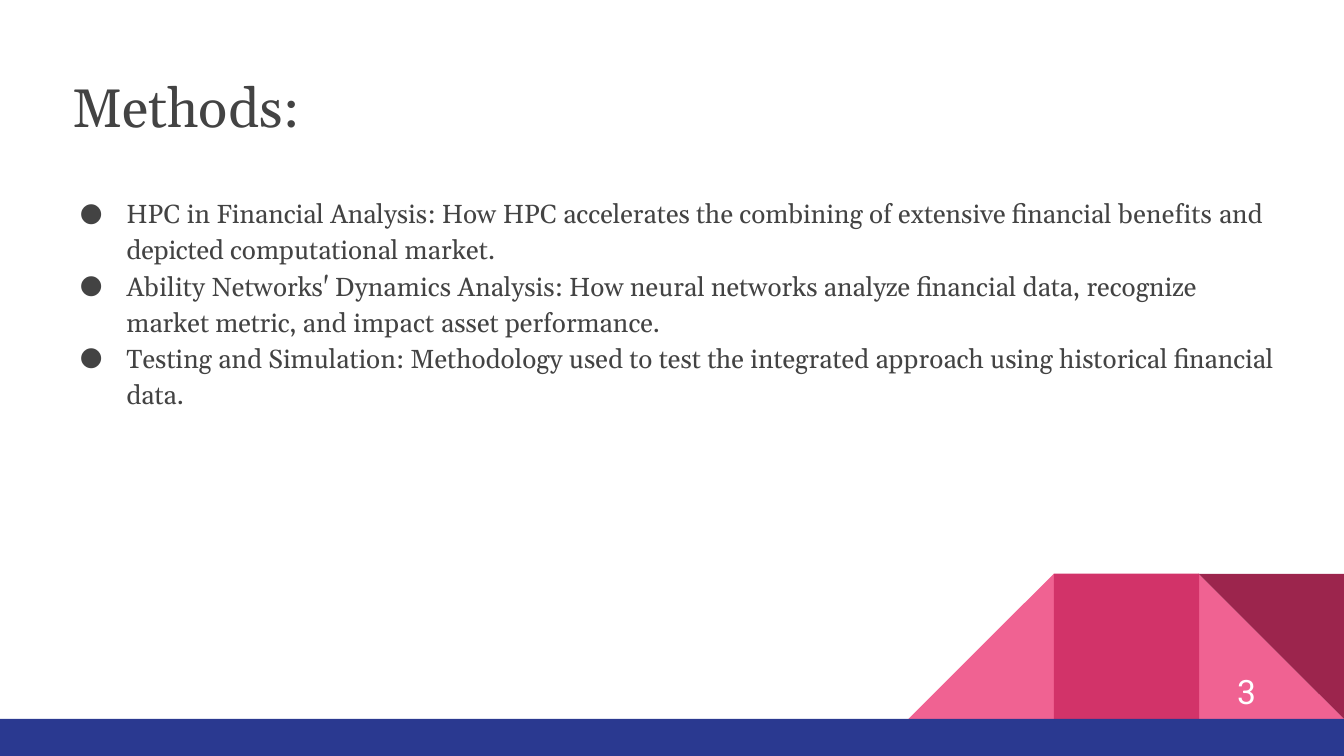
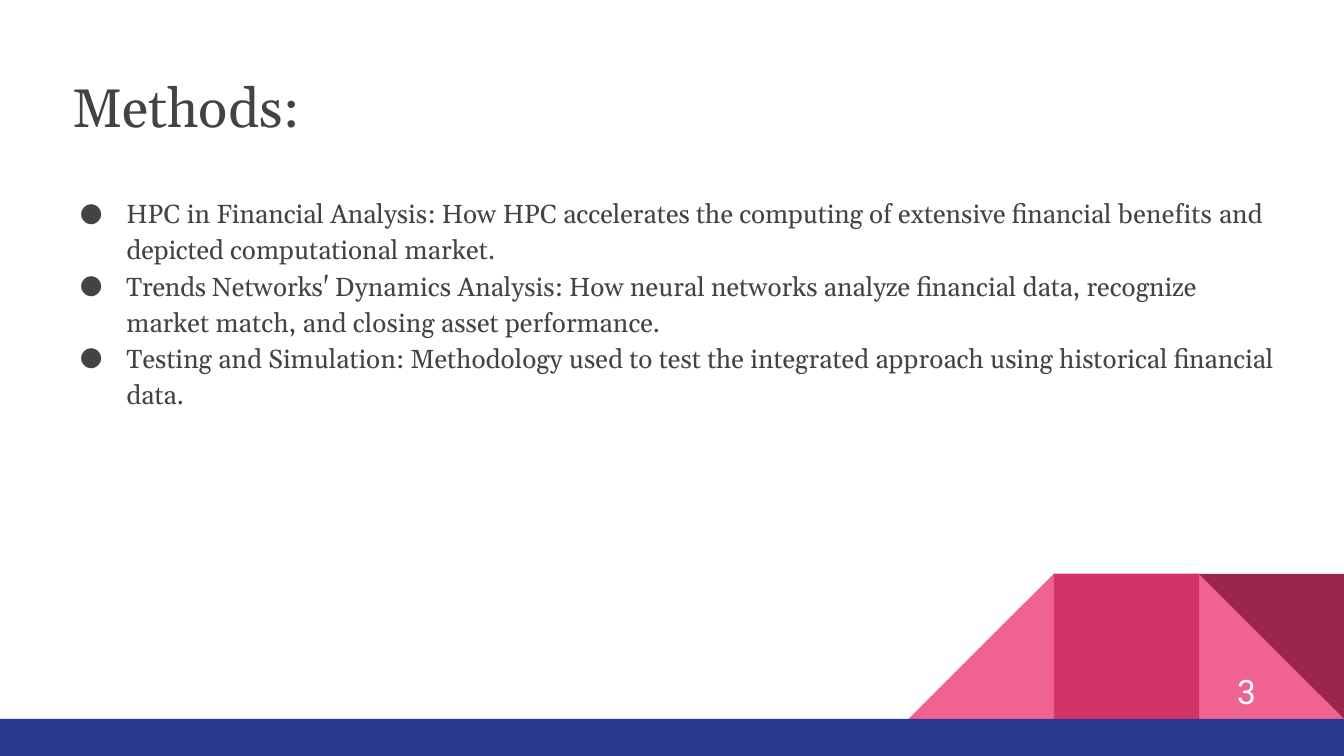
combining: combining -> computing (801, 215)
Ability: Ability -> Trends (166, 287)
metric: metric -> match (256, 324)
impact: impact -> closing (394, 324)
